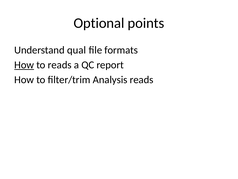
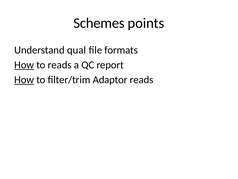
Optional: Optional -> Schemes (99, 23)
How underline: none -> present (24, 80)
Analysis: Analysis -> Adaptor (110, 80)
